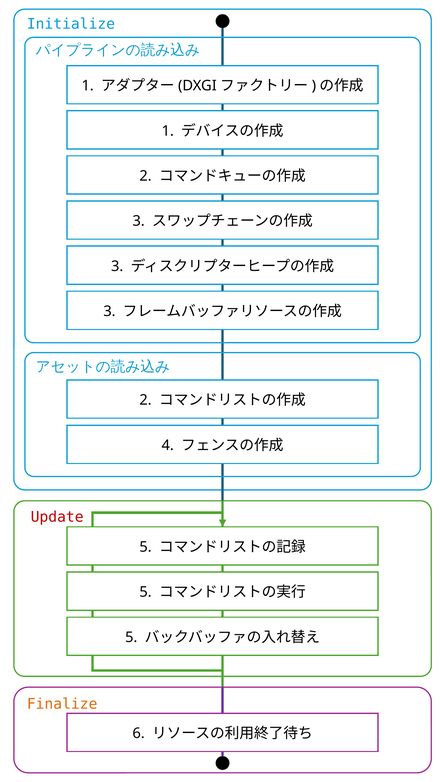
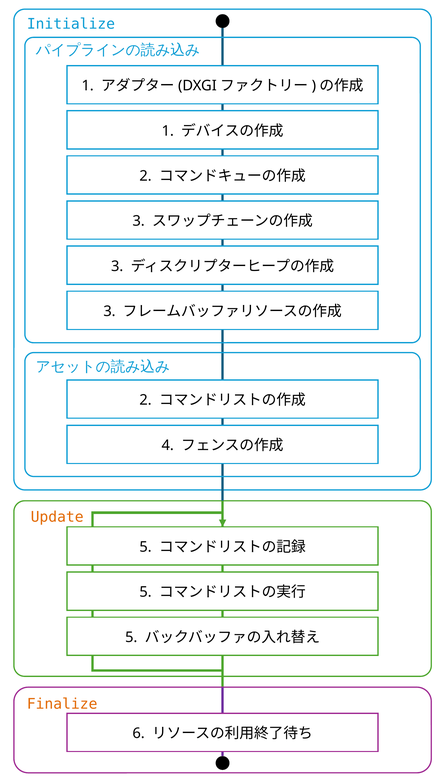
Update colour: red -> orange (57, 517)
